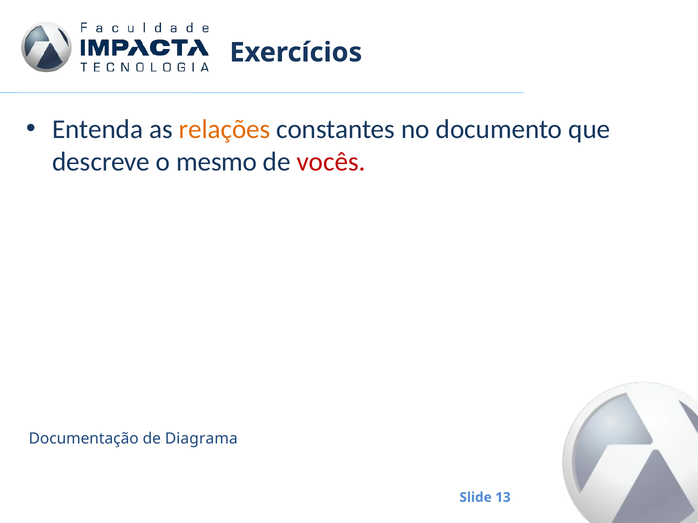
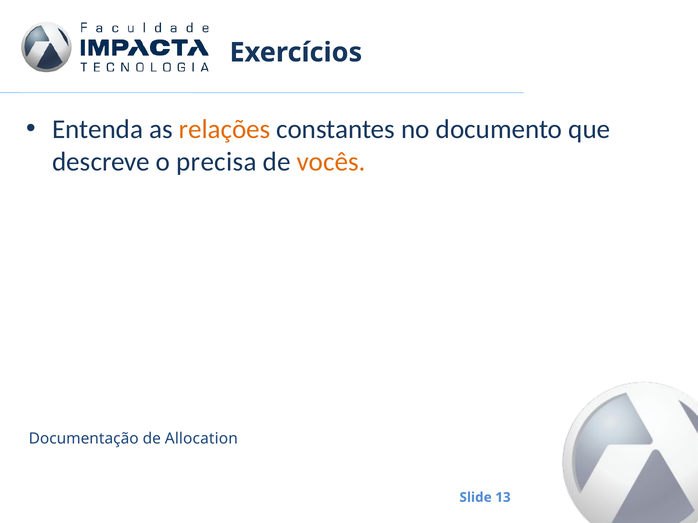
mesmo: mesmo -> precisa (216, 162)
vocês colour: red -> orange (331, 162)
Diagrama: Diagrama -> Allocation (201, 439)
